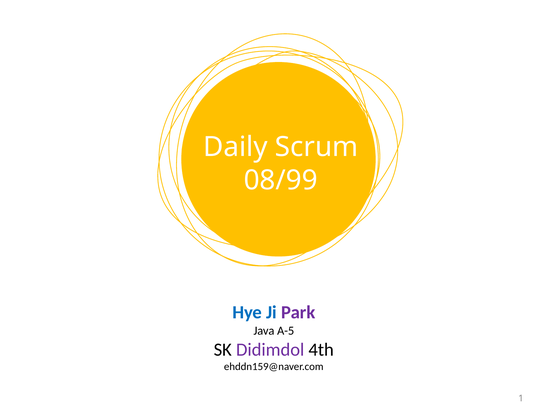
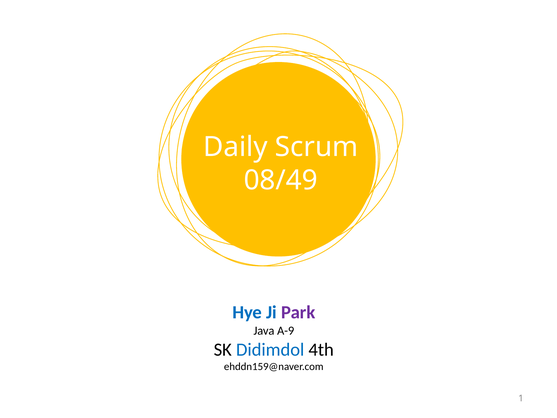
08/99: 08/99 -> 08/49 (281, 180)
A-5: A-5 -> A-9 (286, 330)
Didimdol colour: purple -> blue (270, 349)
